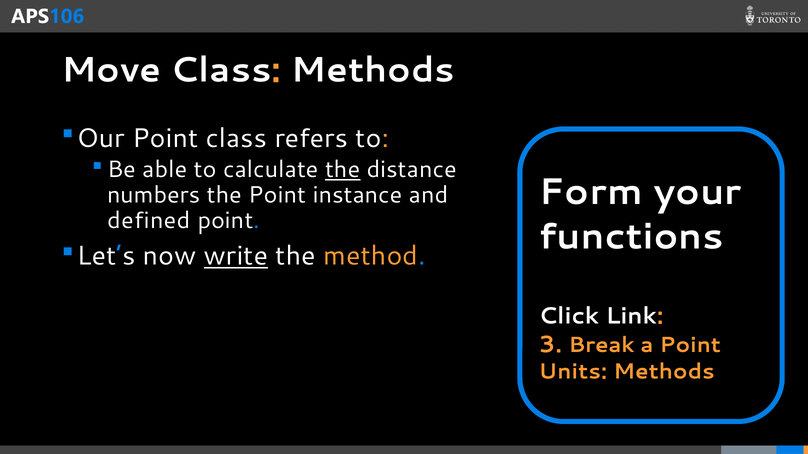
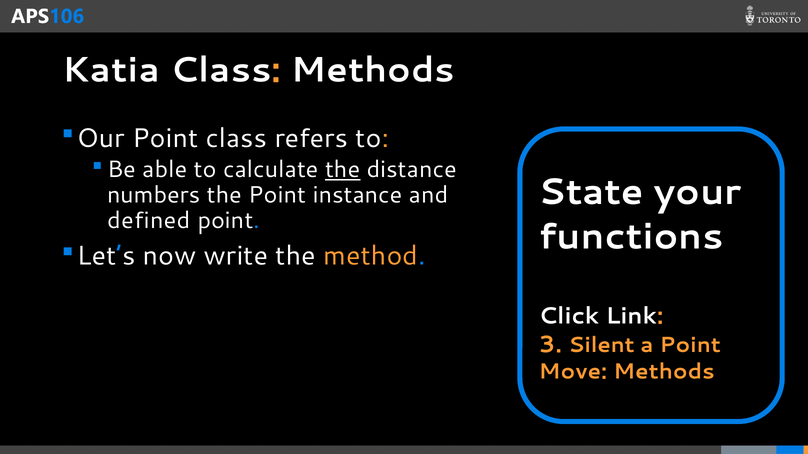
Move: Move -> Katia (111, 70)
Form: Form -> State (591, 192)
write underline: present -> none (236, 256)
Break: Break -> Silent (601, 345)
Units: Units -> Move (573, 372)
